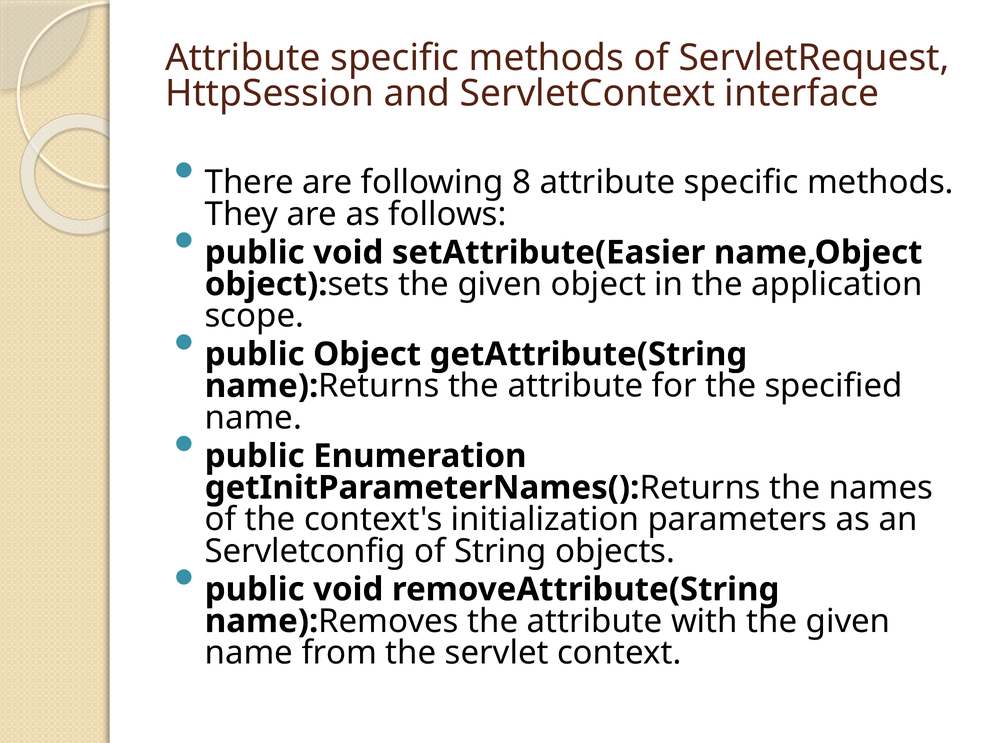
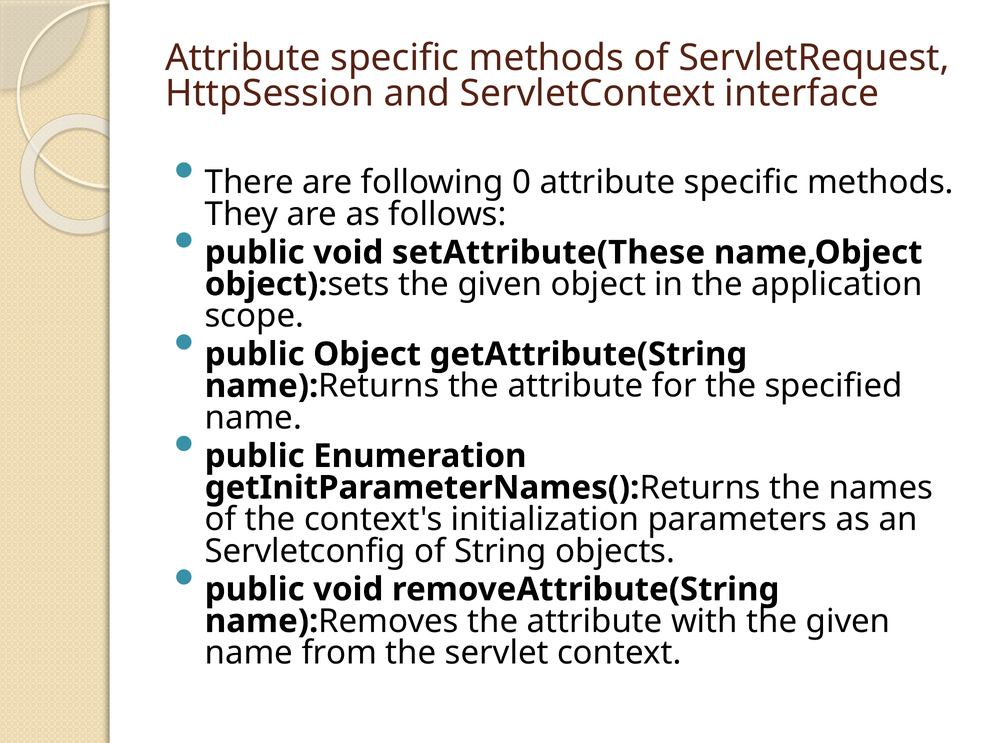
8: 8 -> 0 (522, 182)
setAttribute(Easier: setAttribute(Easier -> setAttribute(These (549, 252)
